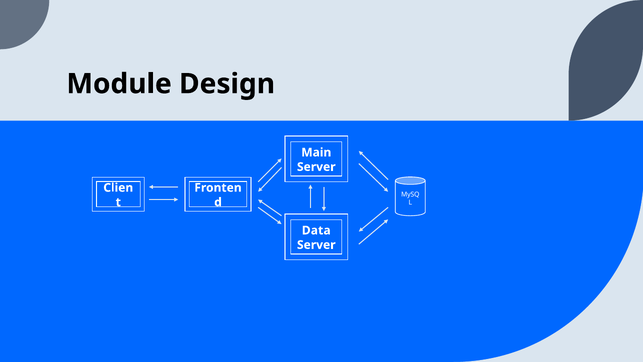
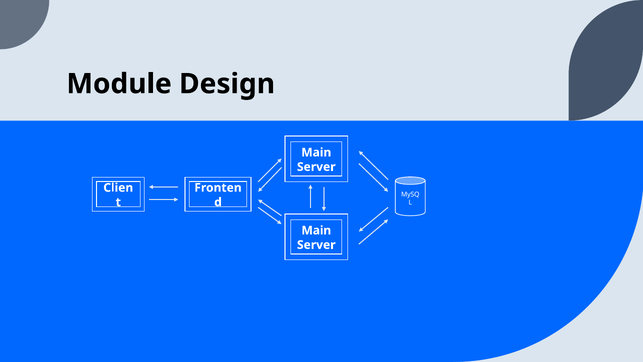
Data: Data -> Main (316, 230)
